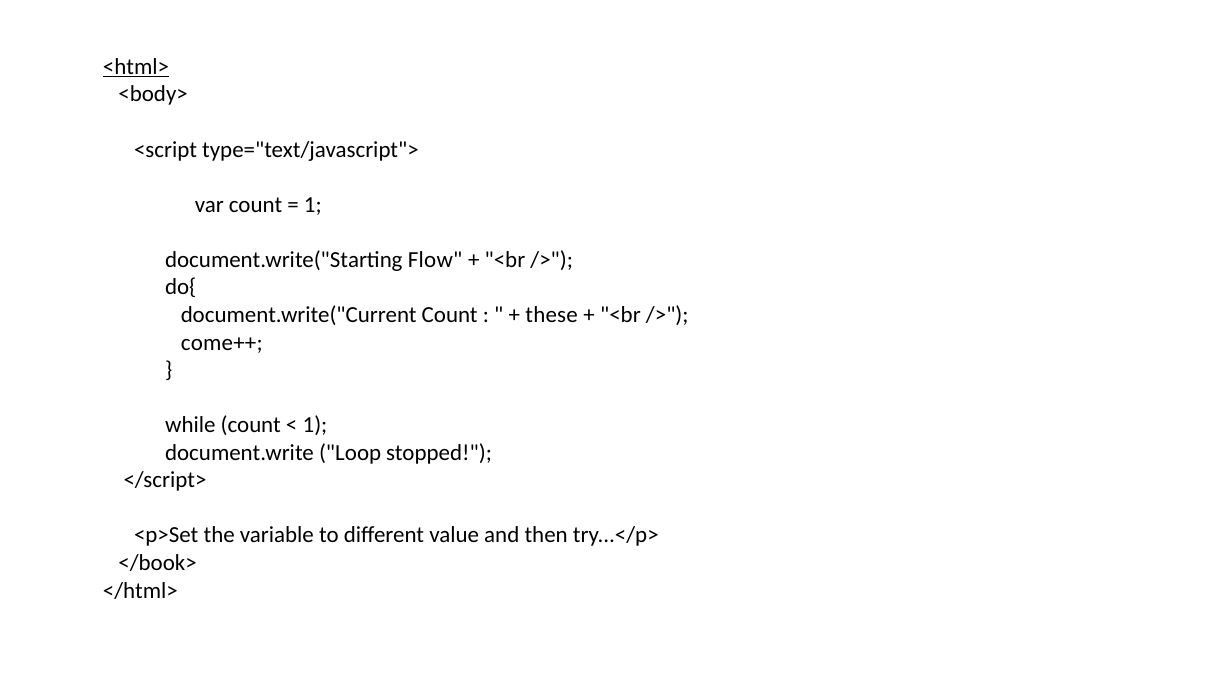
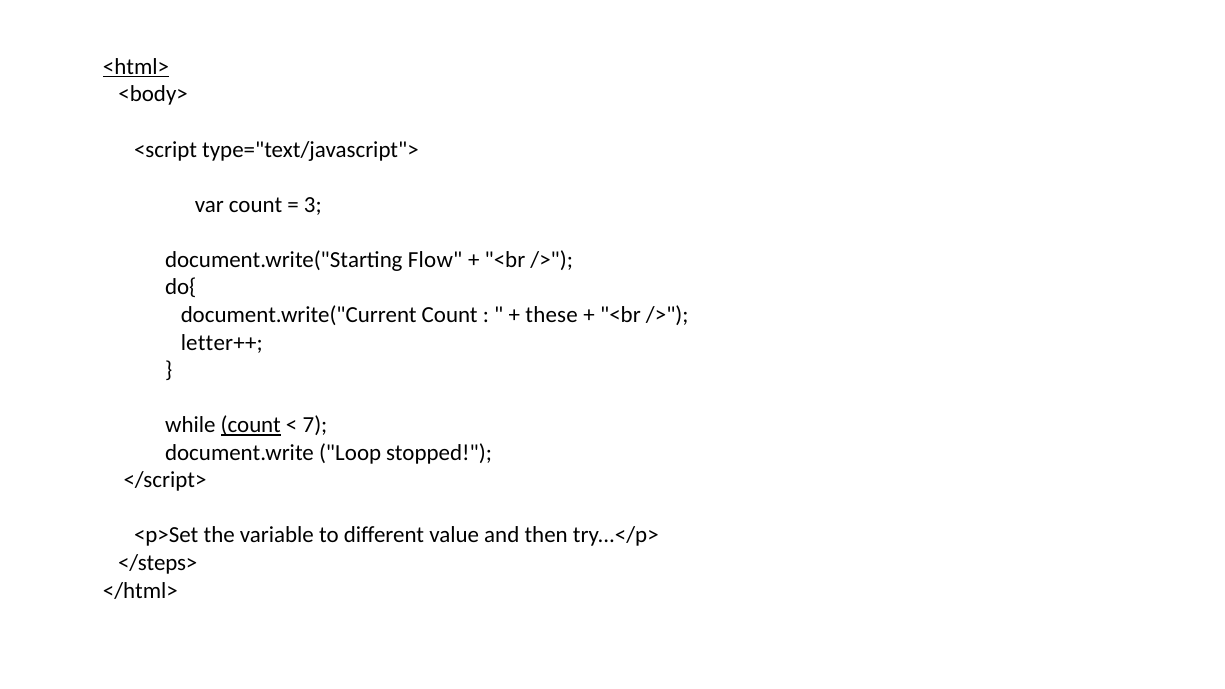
1: 1 -> 3 (313, 205)
come++: come++ -> letter++ (222, 342)
count underline: none -> present (251, 425)
1: 1 -> 7 (315, 425)
</book>: </book> -> </steps> (158, 563)
